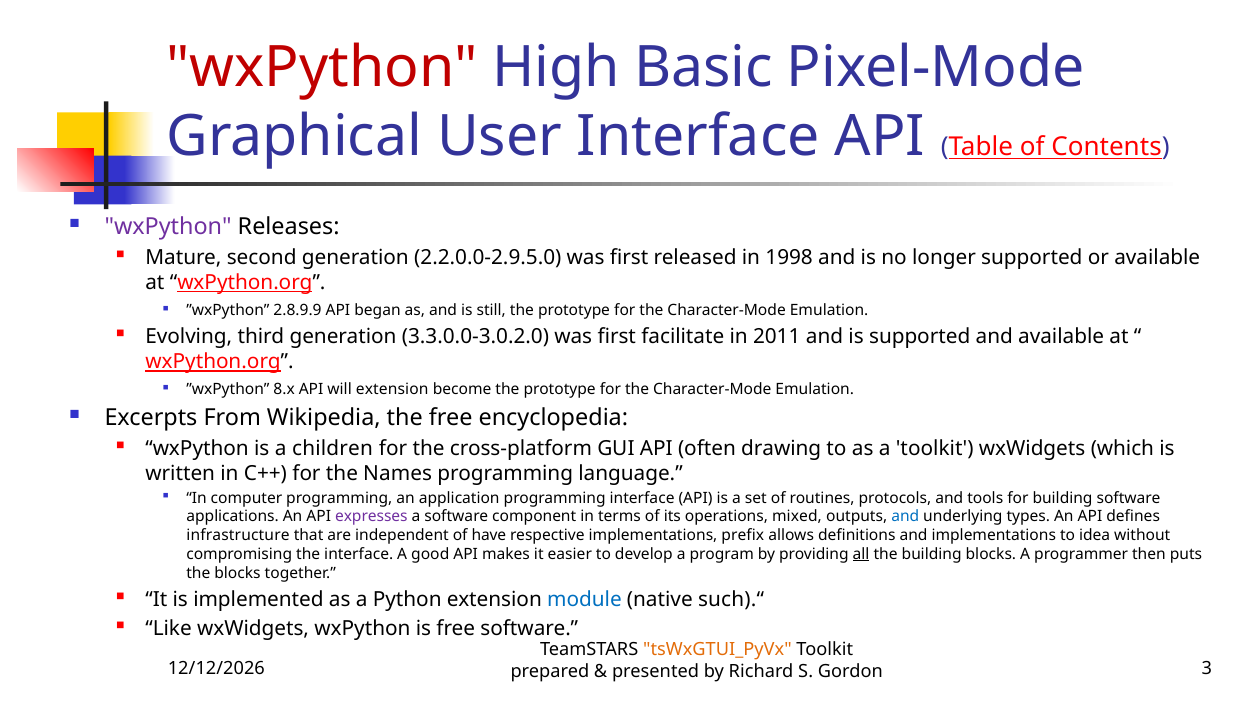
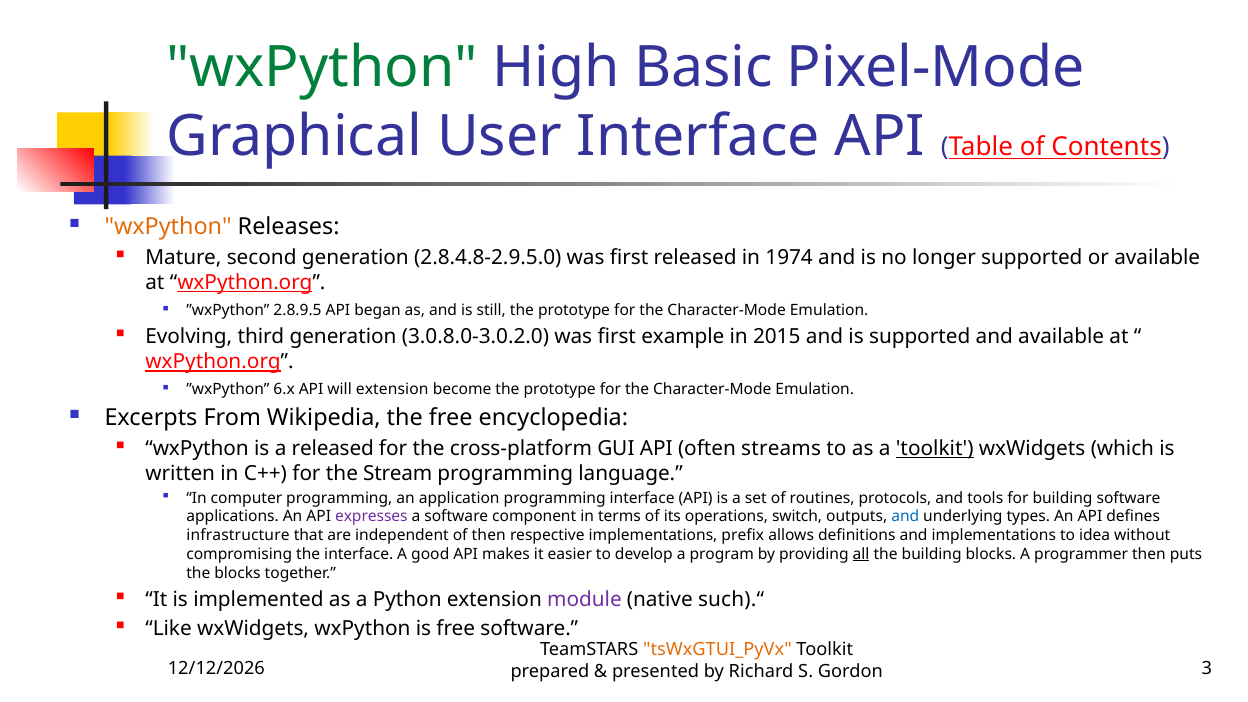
wxPython colour: red -> green (322, 68)
wxPython colour: purple -> orange (168, 227)
2.2.0.0-2.9.5.0: 2.2.0.0-2.9.5.0 -> 2.8.4.8-2.9.5.0 (488, 257)
1998: 1998 -> 1974 (789, 257)
2.8.9.9: 2.8.9.9 -> 2.8.9.5 (298, 310)
3.3.0.0-3.0.2.0: 3.3.0.0-3.0.2.0 -> 3.0.8.0-3.0.2.0 (475, 337)
facilitate: facilitate -> example (683, 337)
2011: 2011 -> 2015 (777, 337)
8.x: 8.x -> 6.x (284, 389)
a children: children -> released (333, 449)
drawing: drawing -> streams (781, 449)
toolkit underline: none -> present (935, 449)
Names: Names -> Stream (398, 473)
mixed: mixed -> switch (797, 517)
of have: have -> then (489, 536)
module colour: blue -> purple (584, 599)
